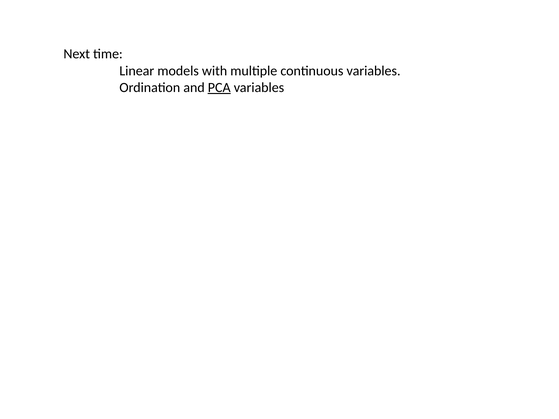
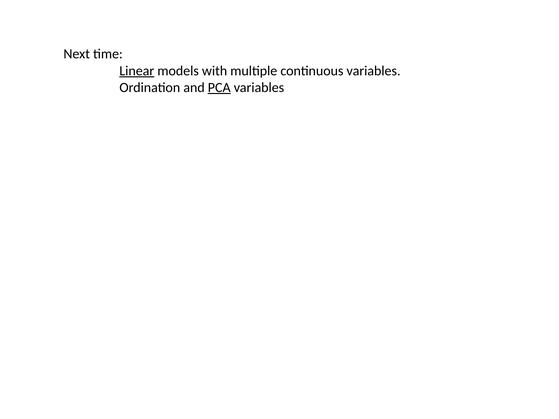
Linear underline: none -> present (137, 71)
